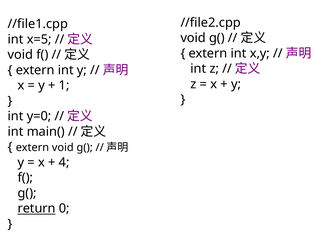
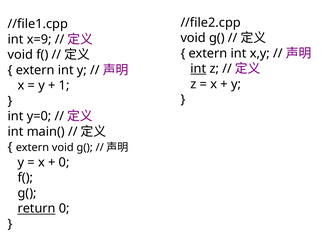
x=5: x=5 -> x=9 (39, 39)
int underline: none -> present (198, 69)
4: 4 -> 0 (64, 162)
